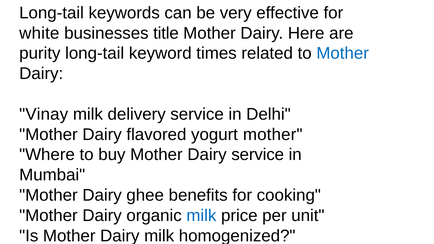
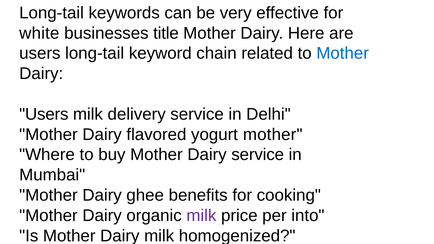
purity: purity -> users (40, 53)
times: times -> chain (217, 53)
Vinay: Vinay -> Users (44, 114)
milk colour: blue -> purple (201, 216)
unit: unit -> into (308, 216)
